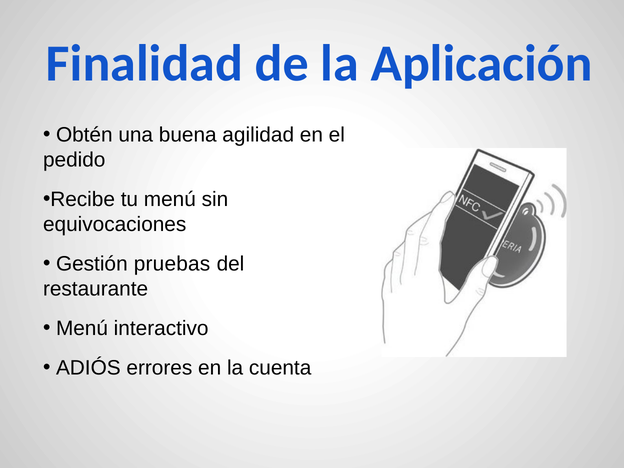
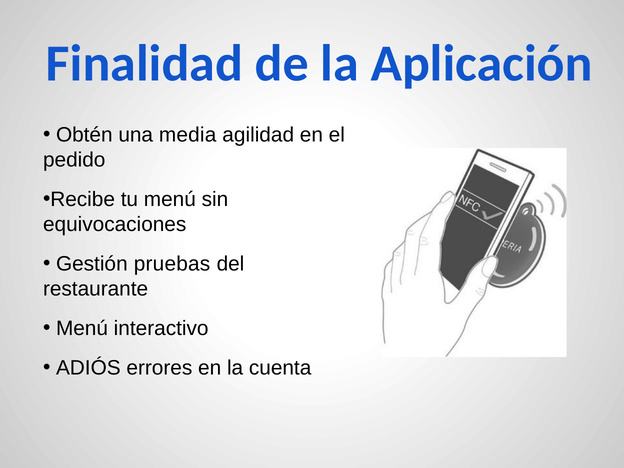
buena: buena -> media (188, 135)
